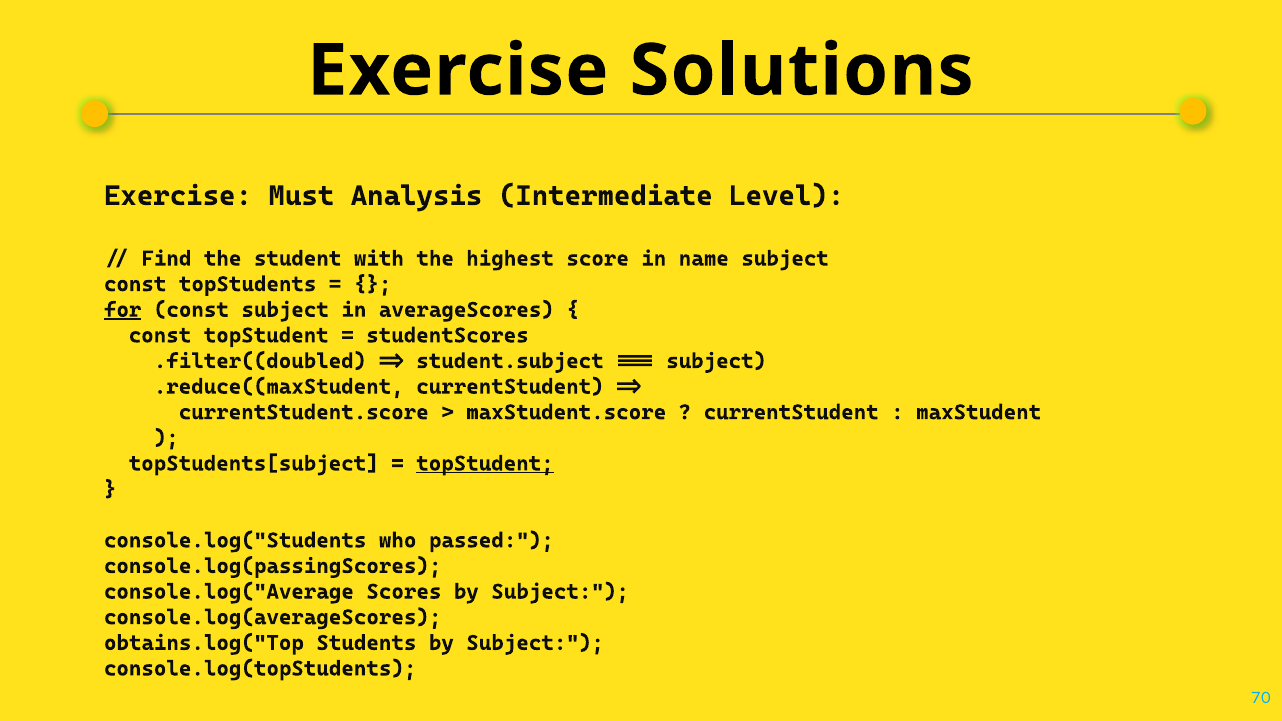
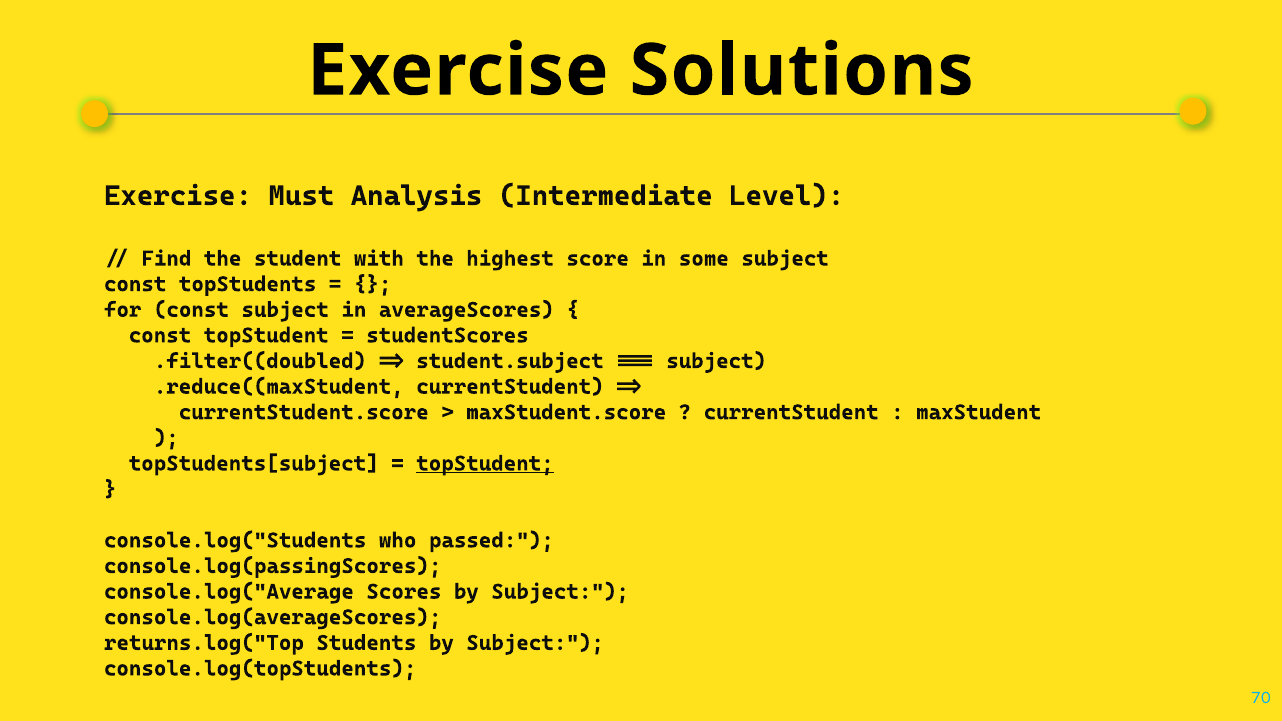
name: name -> some (704, 258)
for underline: present -> none (123, 310)
obtains.log("Top: obtains.log("Top -> returns.log("Top (204, 643)
